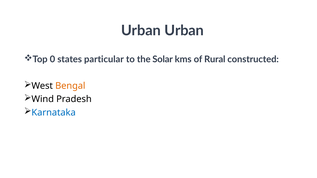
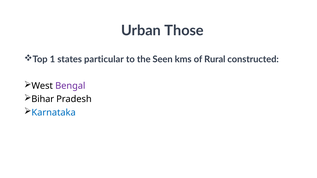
Urban Urban: Urban -> Those (184, 31)
0: 0 -> 1 (52, 60)
Solar: Solar -> Seen (163, 60)
Bengal colour: orange -> purple (70, 86)
Wind: Wind -> Bihar (43, 99)
